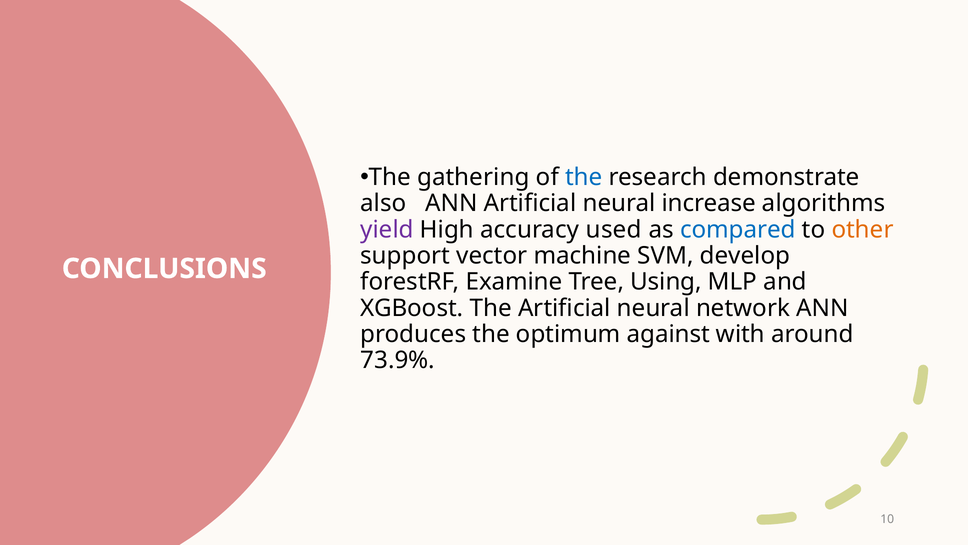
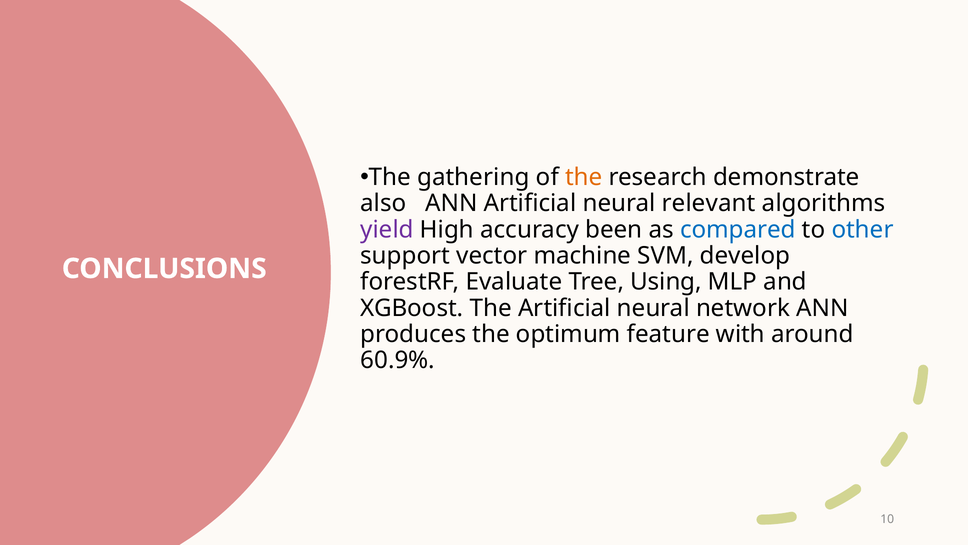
the colour: blue -> orange (584, 177)
increase: increase -> relevant (709, 203)
used: used -> been (614, 229)
other colour: orange -> blue (863, 229)
Examine: Examine -> Evaluate (514, 282)
against: against -> feature (668, 334)
73.9%: 73.9% -> 60.9% (398, 360)
